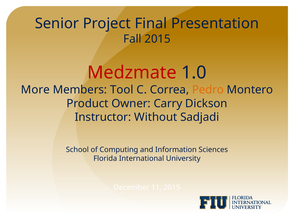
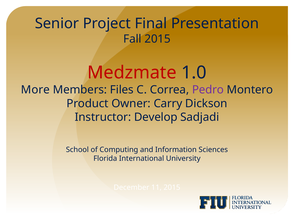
Tool: Tool -> Files (122, 90)
Pedro colour: orange -> purple (208, 90)
Without: Without -> Develop (156, 117)
